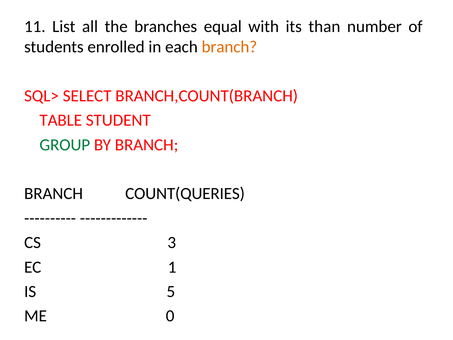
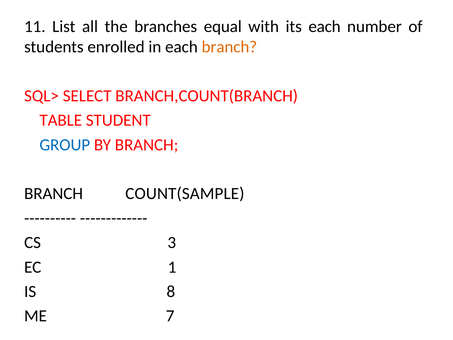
its than: than -> each (325, 27)
GROUP colour: green -> blue (65, 145)
COUNT(QUERIES: COUNT(QUERIES -> COUNT(SAMPLE (185, 194)
5: 5 -> 8 (171, 291)
0: 0 -> 7 (170, 316)
